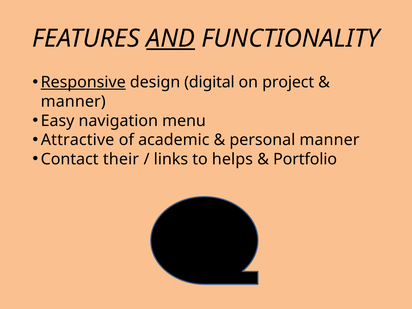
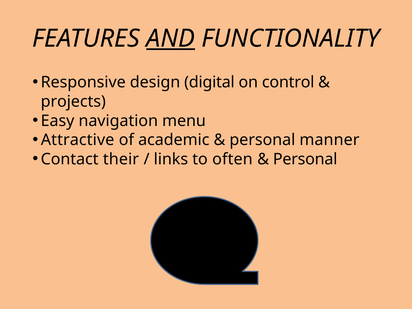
Responsive underline: present -> none (83, 82)
project: project -> control (288, 82)
manner: manner -> projects (73, 102)
helps: helps -> often (232, 159)
Portfolio: Portfolio -> Personal (305, 159)
